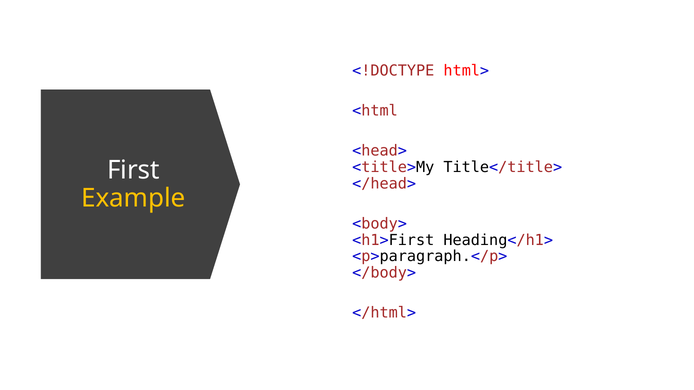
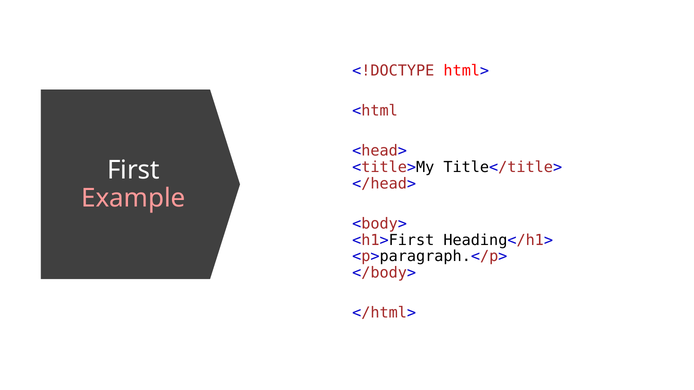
Example colour: yellow -> pink (133, 198)
